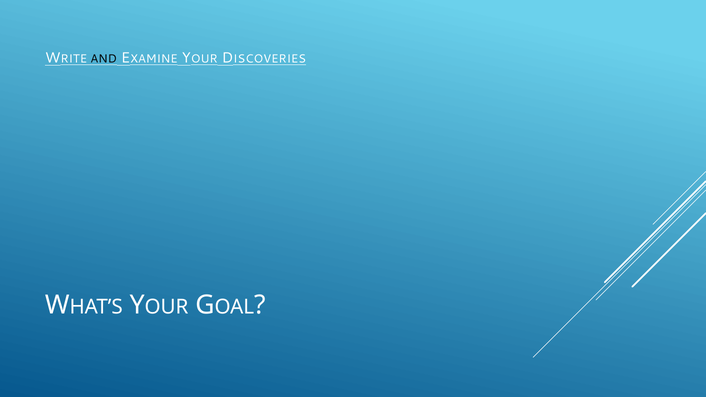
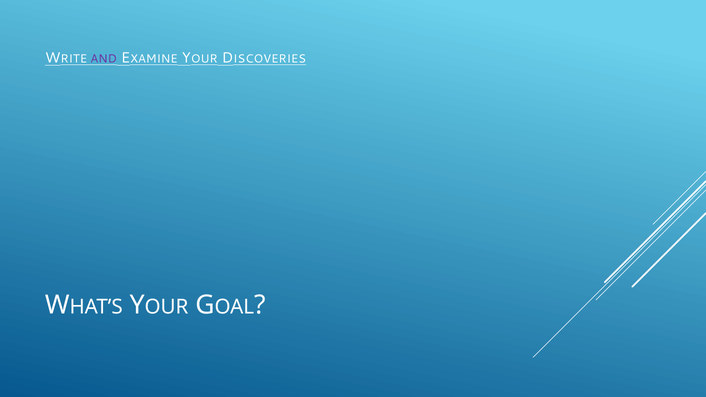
AND colour: black -> purple (104, 59)
